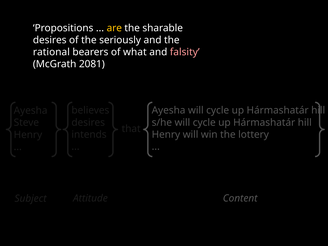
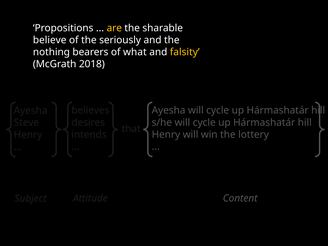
desires: desires -> believe (50, 40)
rational: rational -> nothing (51, 52)
falsity colour: pink -> yellow (185, 52)
2081: 2081 -> 2018 (92, 64)
